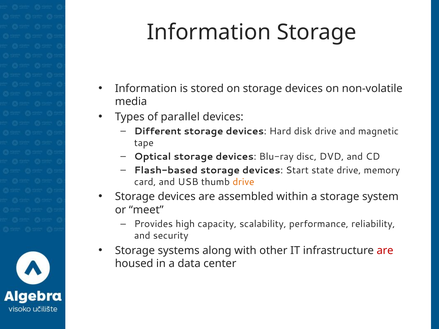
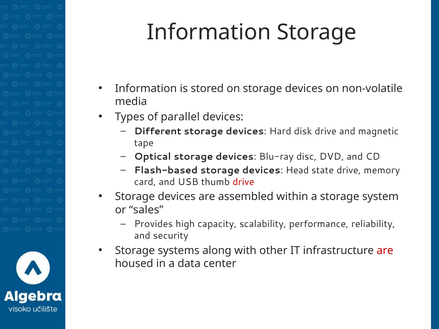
Start: Start -> Head (297, 170)
drive colour: orange -> red (243, 182)
meet: meet -> sales (146, 210)
